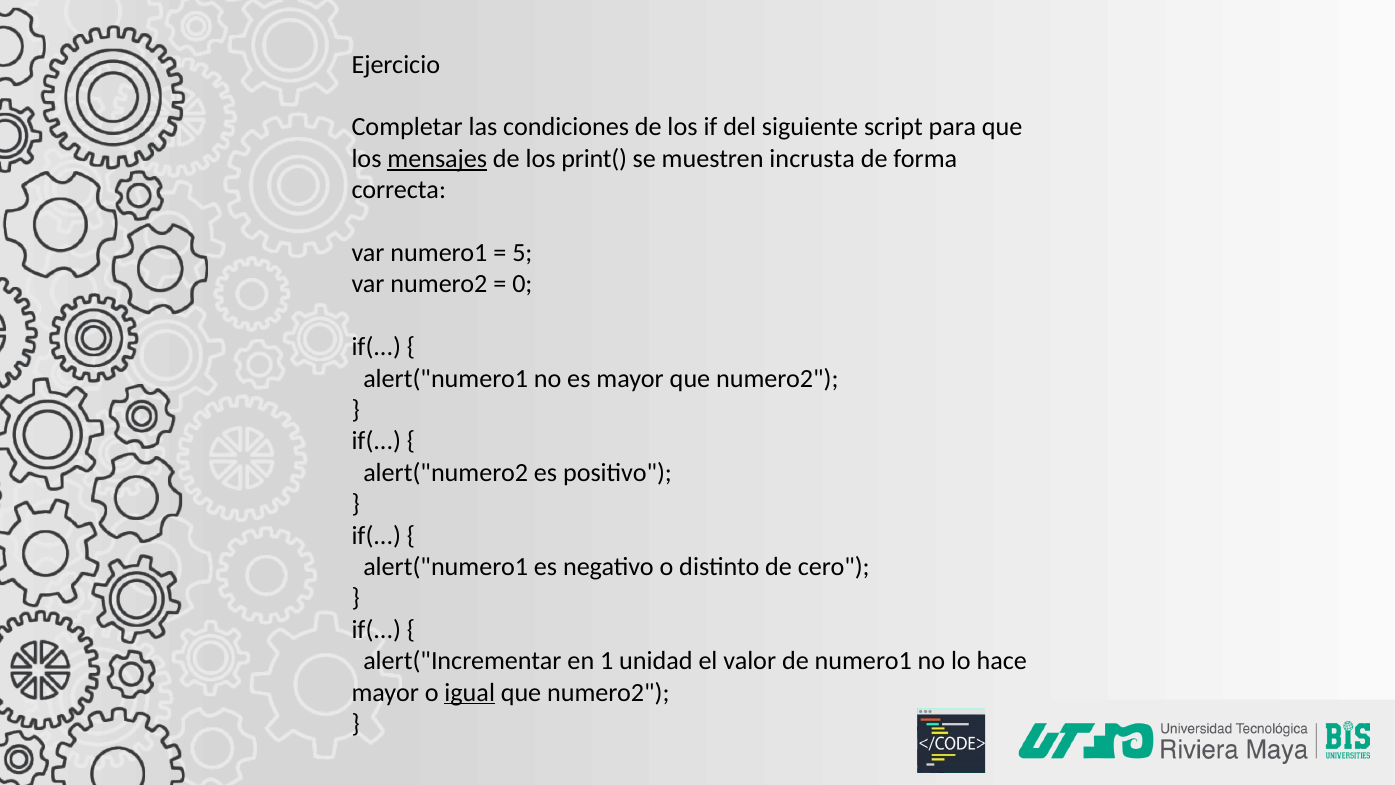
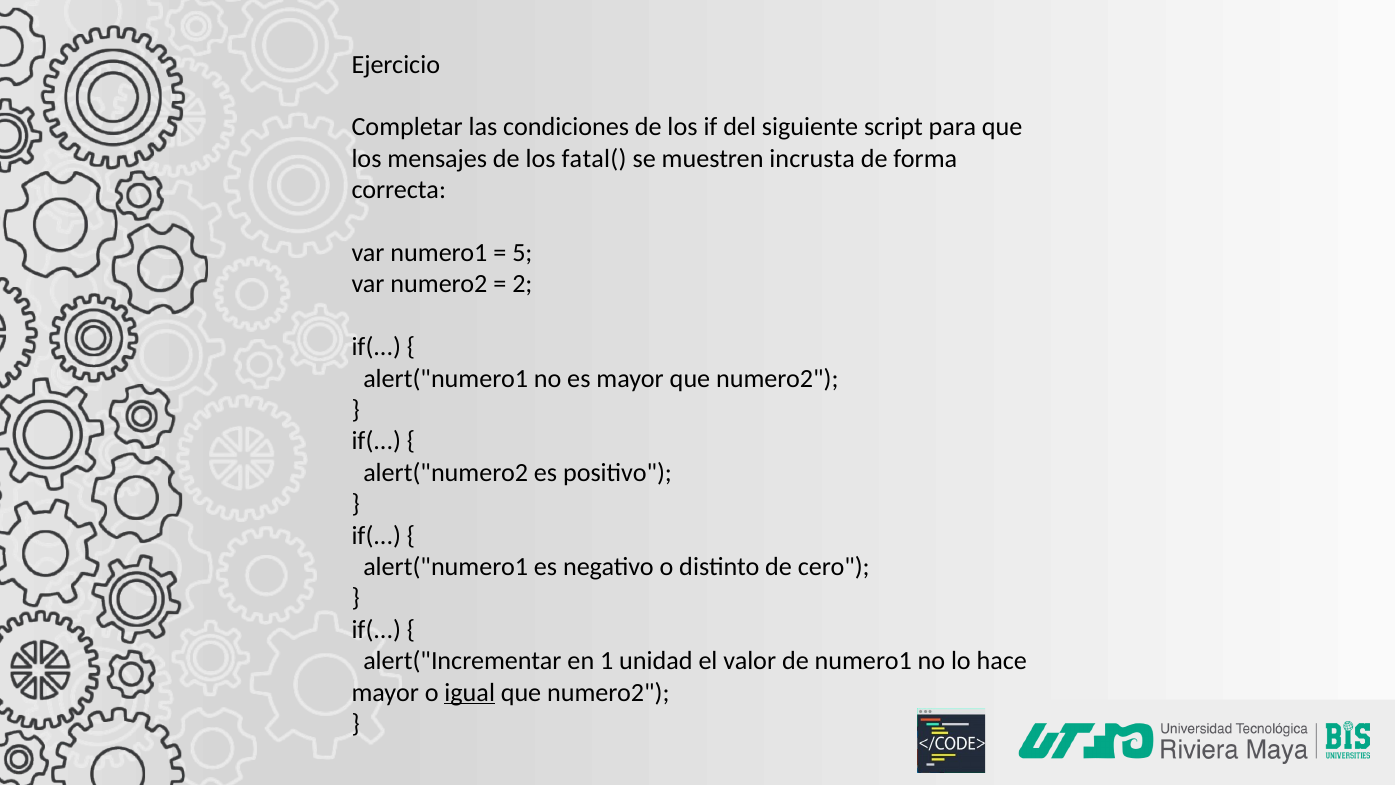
mensajes underline: present -> none (437, 159)
print(: print( -> fatal( (594, 159)
0: 0 -> 2 (522, 284)
